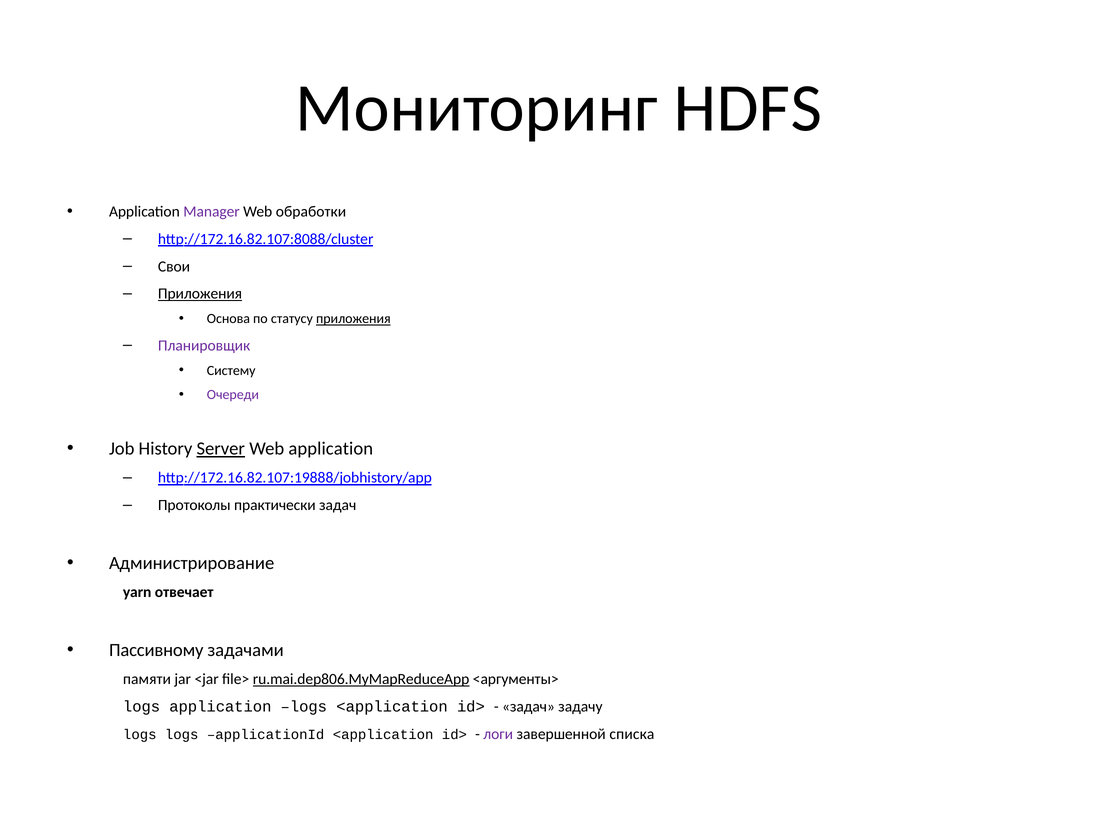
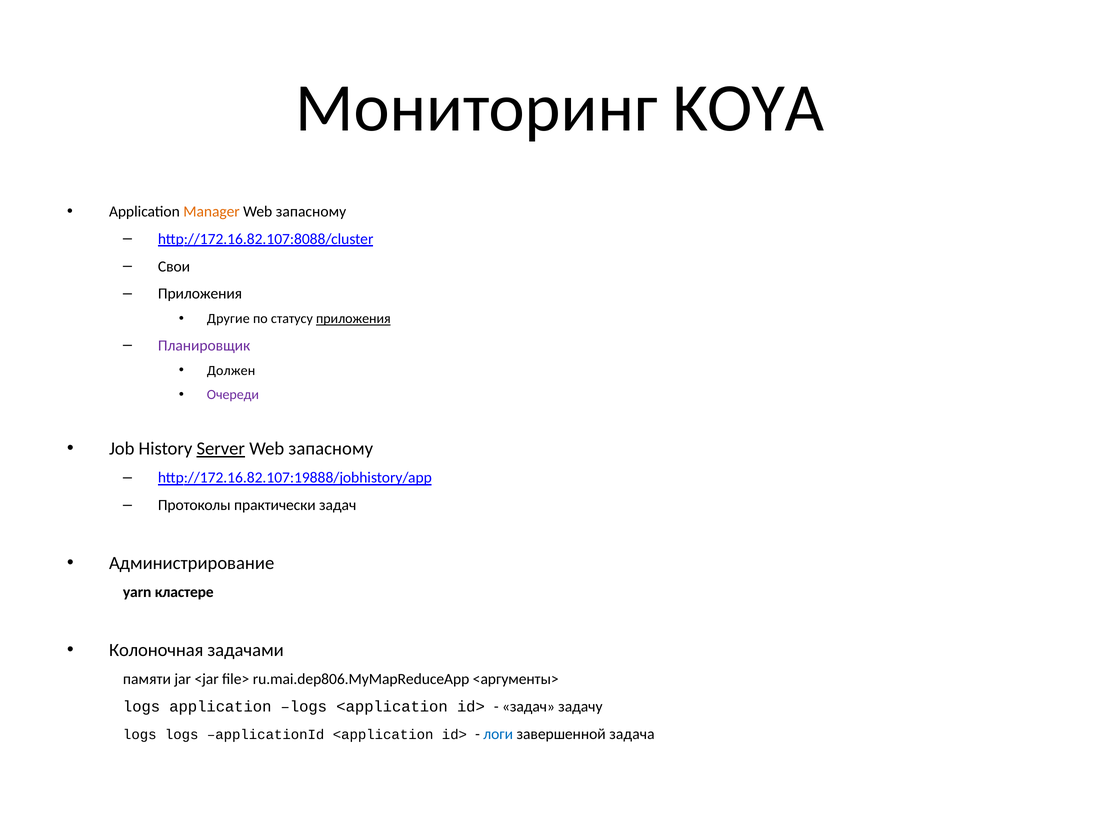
HDFS: HDFS -> KOYA (748, 108)
Manager colour: purple -> orange (212, 212)
обработки: обработки -> запасному (311, 212)
Приложения underline: present -> none (200, 294)
Основа: Основа -> Другие (228, 319)
Систему: Систему -> Должен (231, 371)
application: application -> запасному (331, 449)
отвечает: отвечает -> кластере (184, 593)
Пассивному: Пассивному -> Колоночная (156, 651)
ru.mai.dep806.MyMapReduceApp underline: present -> none (361, 680)
логи colour: purple -> blue (498, 734)
списка: списка -> задача (632, 734)
